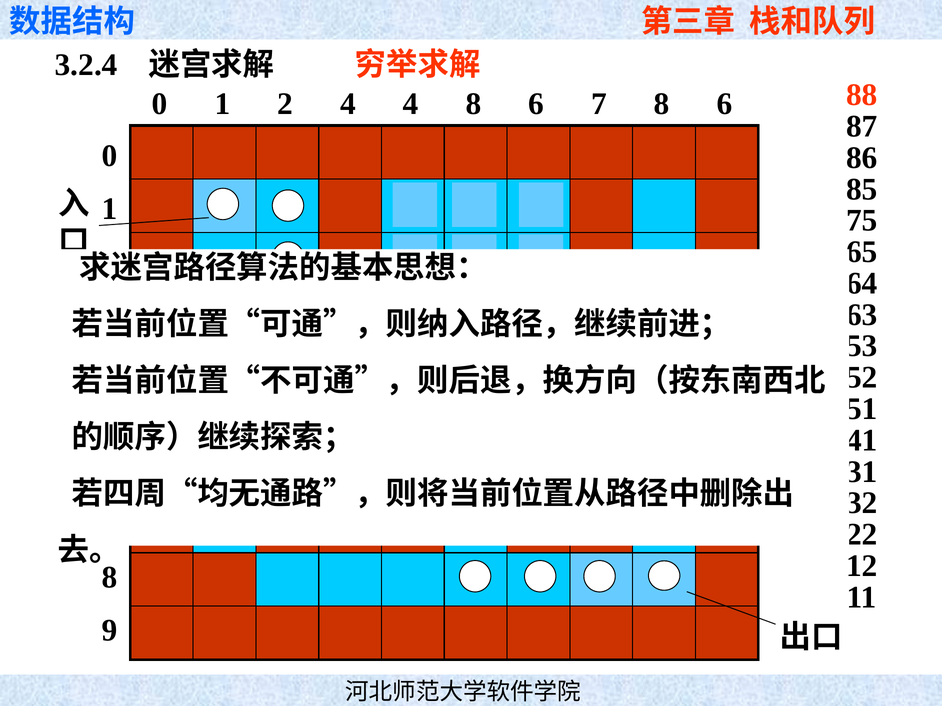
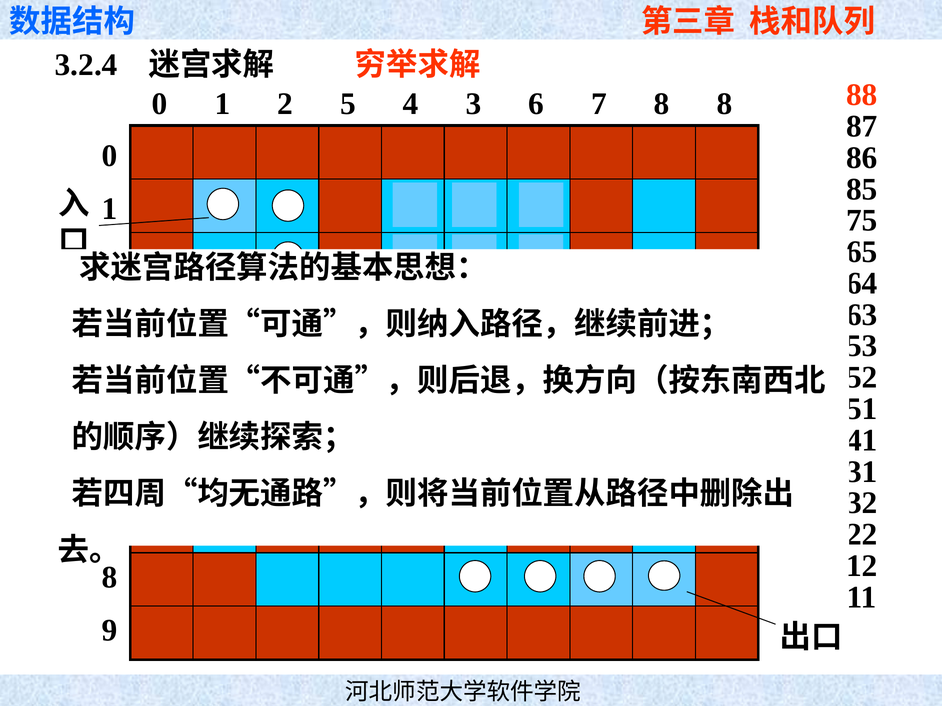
2 4: 4 -> 5 (348, 104)
4 8: 8 -> 3 (473, 104)
7 8 6: 6 -> 8 (725, 104)
